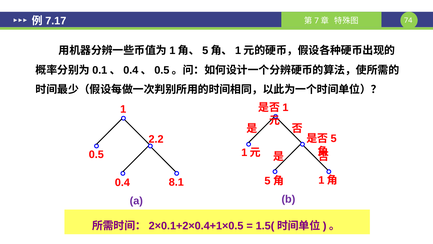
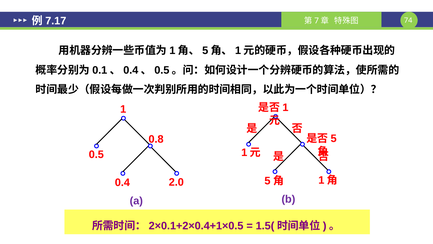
2.2: 2.2 -> 0.8 (156, 139)
8.1: 8.1 -> 2.0 (176, 182)
